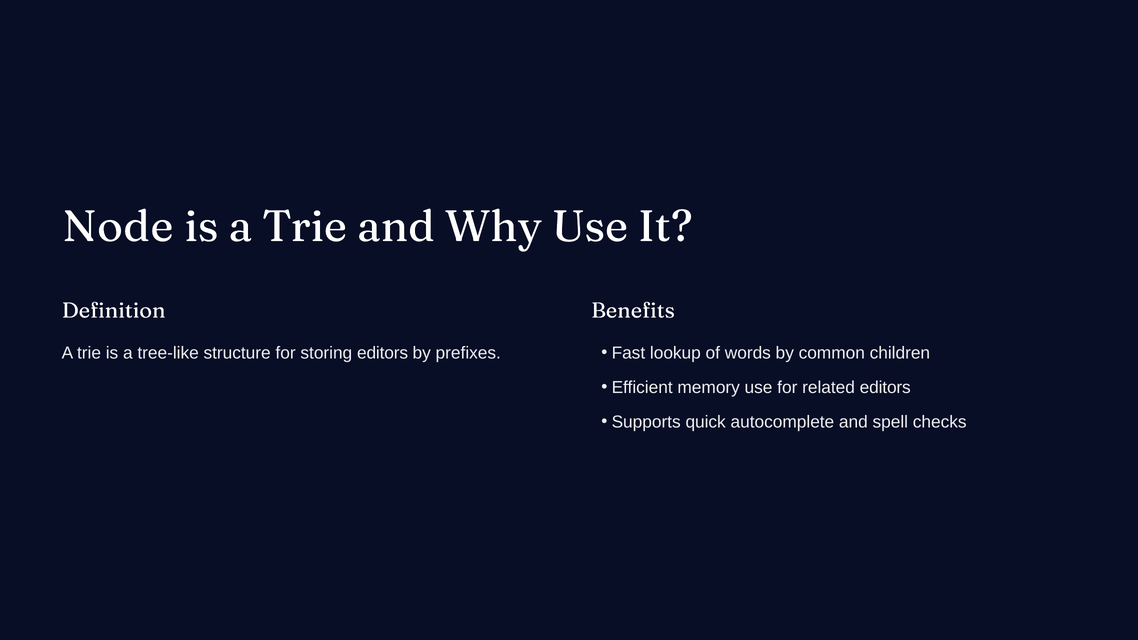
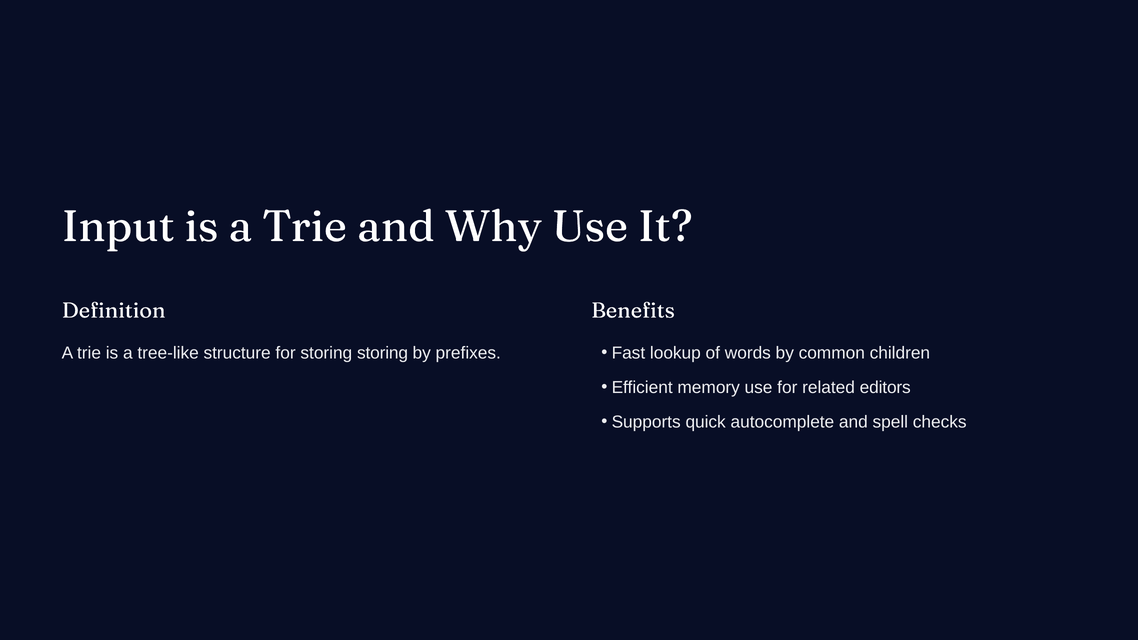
Node: Node -> Input (118, 227)
storing editors: editors -> storing (383, 353)
